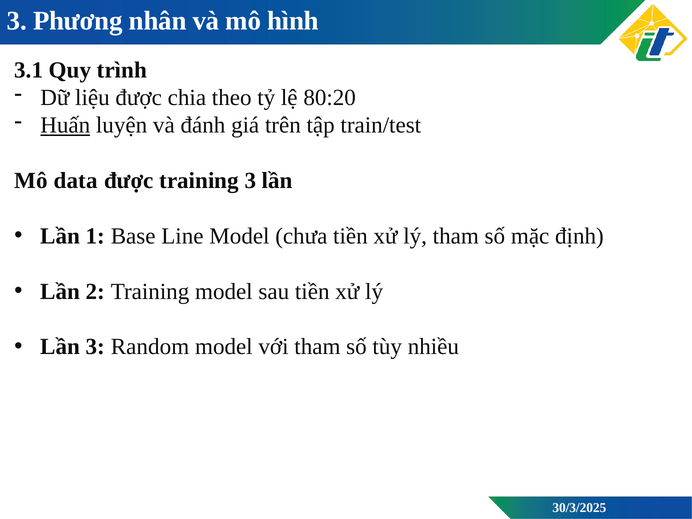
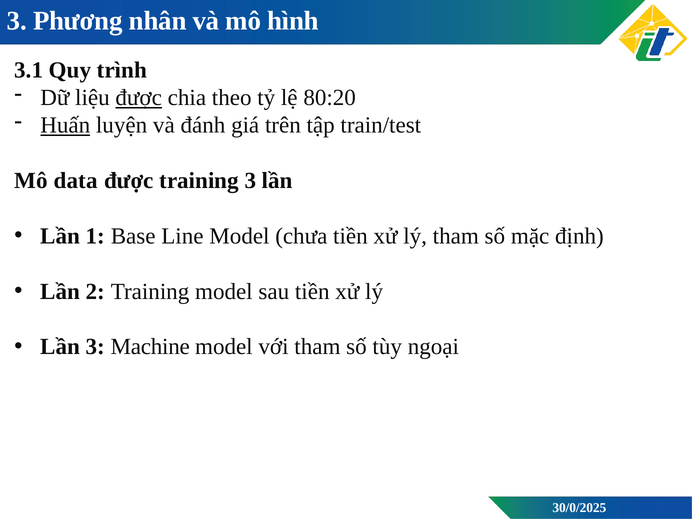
được underline: none -> present (139, 98)
Random: Random -> Machine (150, 347)
nhiều: nhiều -> ngoại (433, 347)
30/3/2025: 30/3/2025 -> 30/0/2025 (579, 508)
